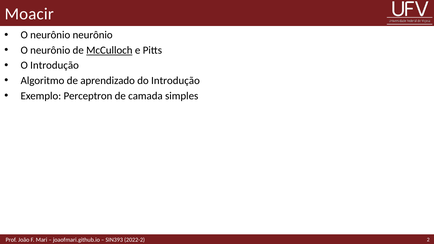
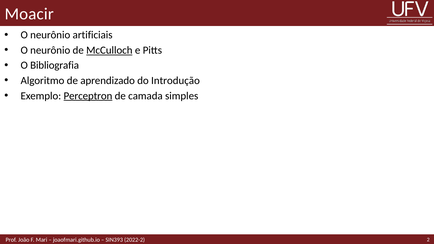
neurônio neurônio: neurônio -> artificiais (93, 35)
O Introdução: Introdução -> Bibliografia (55, 65)
Perceptron underline: none -> present (88, 96)
